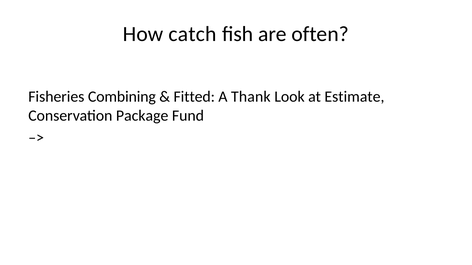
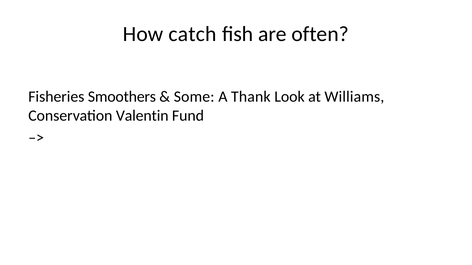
Combining: Combining -> Smoothers (122, 97)
Fitted: Fitted -> Some (194, 97)
Estimate: Estimate -> Williams (354, 97)
Package: Package -> Valentin (142, 116)
